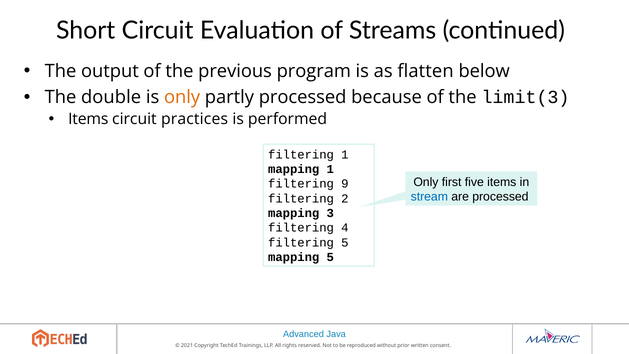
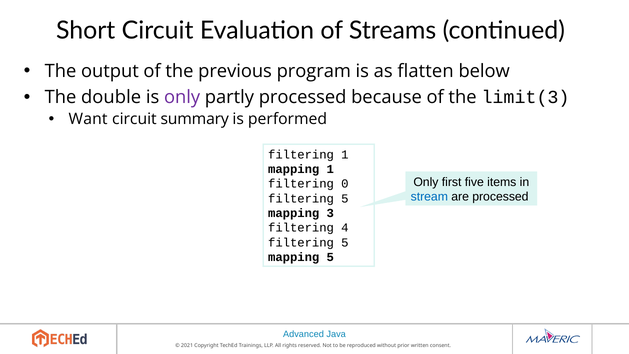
only colour: orange -> purple (182, 97)
Items: Items -> Want (88, 119)
practices: practices -> summary (195, 119)
9: 9 -> 0 (345, 184)
2: 2 -> 5 (345, 198)
